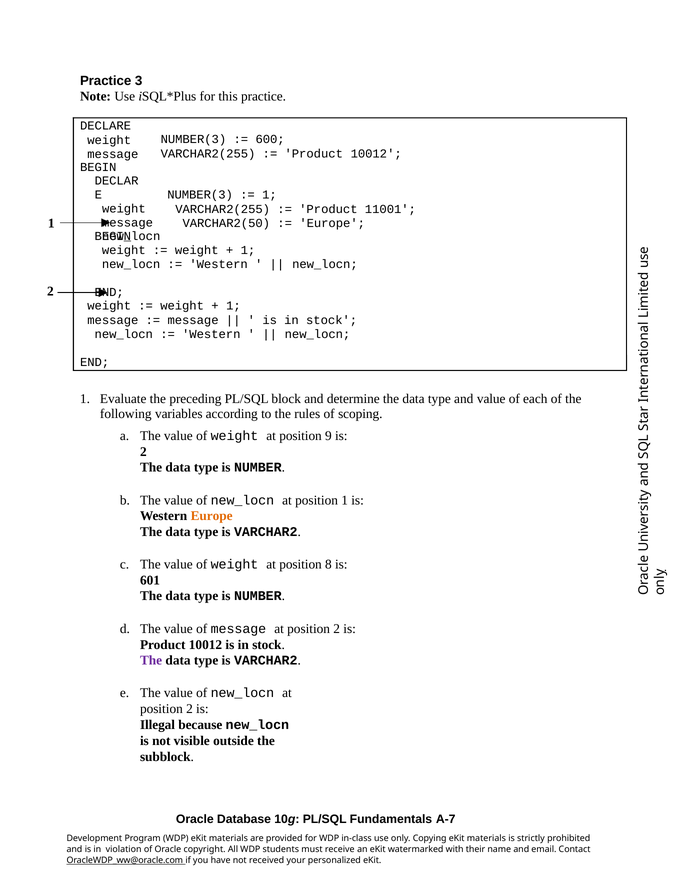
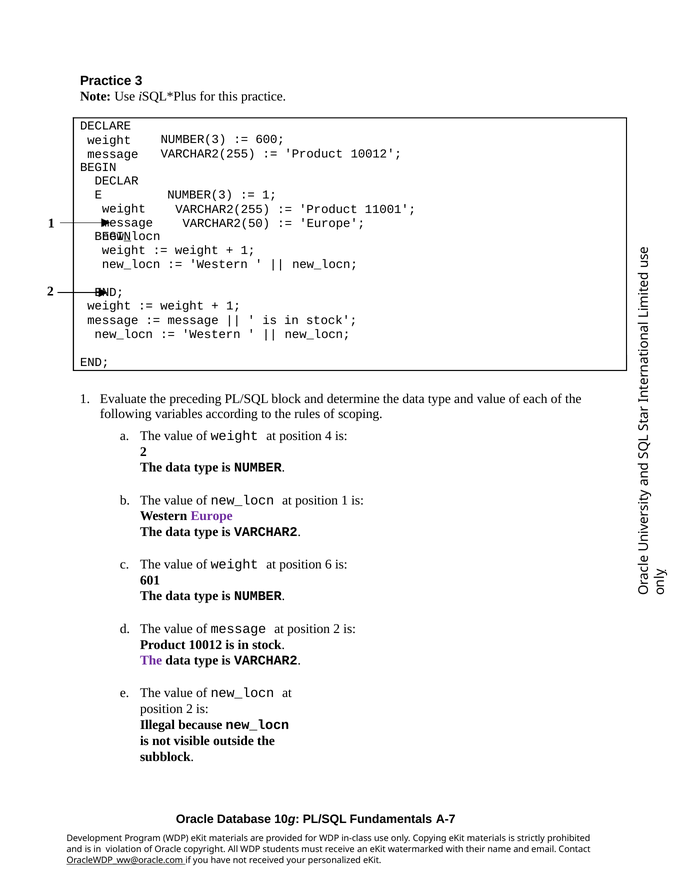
9: 9 -> 4 (328, 436)
Europe colour: orange -> purple (212, 516)
8: 8 -> 6 (328, 565)
